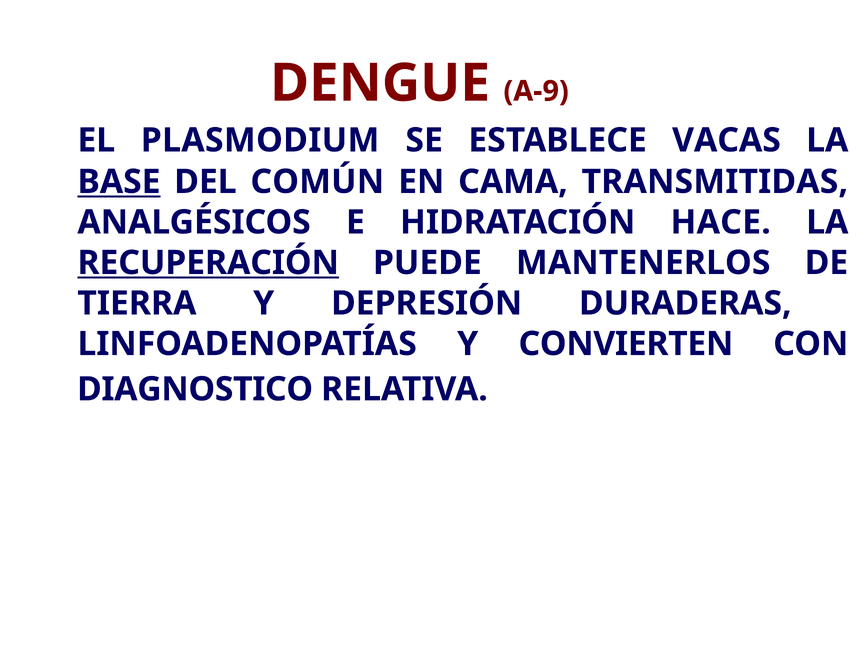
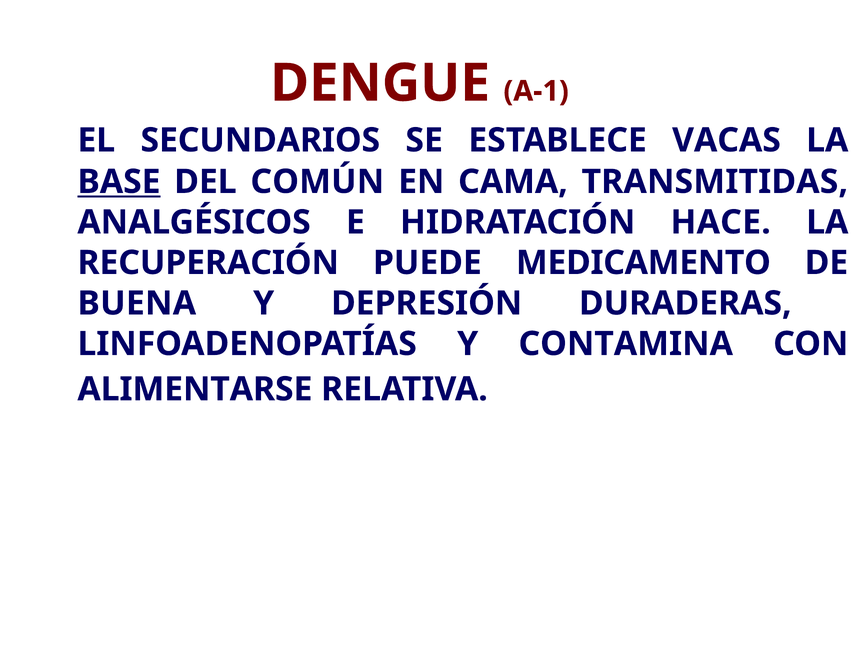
A-9: A-9 -> A-1 (536, 91)
PLASMODIUM: PLASMODIUM -> SECUNDARIOS (260, 140)
RECUPERACIÓN underline: present -> none (208, 263)
MANTENERLOS: MANTENERLOS -> MEDICAMENTO (643, 263)
TIERRA: TIERRA -> BUENA (137, 303)
CONVIERTEN: CONVIERTEN -> CONTAMINA (626, 344)
DIAGNOSTICO: DIAGNOSTICO -> ALIMENTARSE (195, 389)
